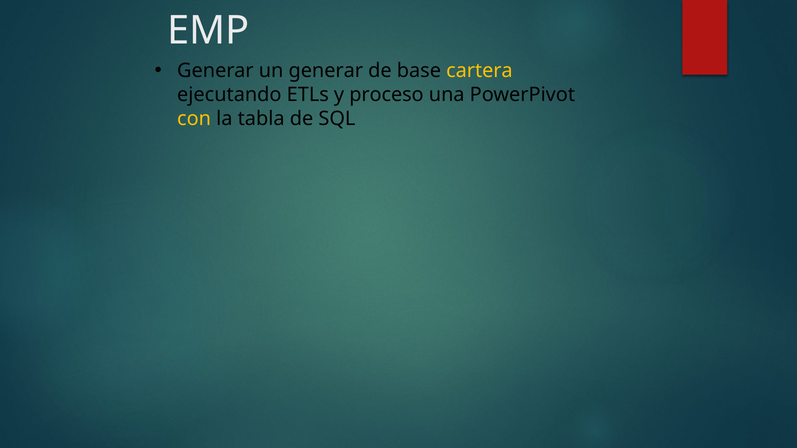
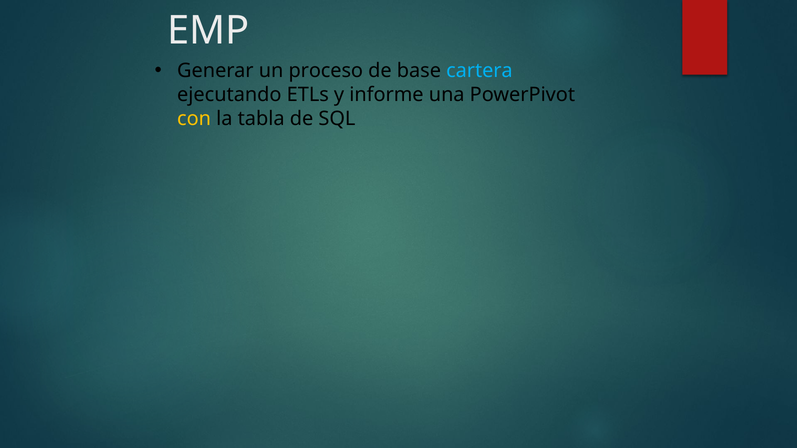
un generar: generar -> proceso (326, 71)
cartera colour: yellow -> light blue (479, 71)
proceso: proceso -> informe (386, 95)
